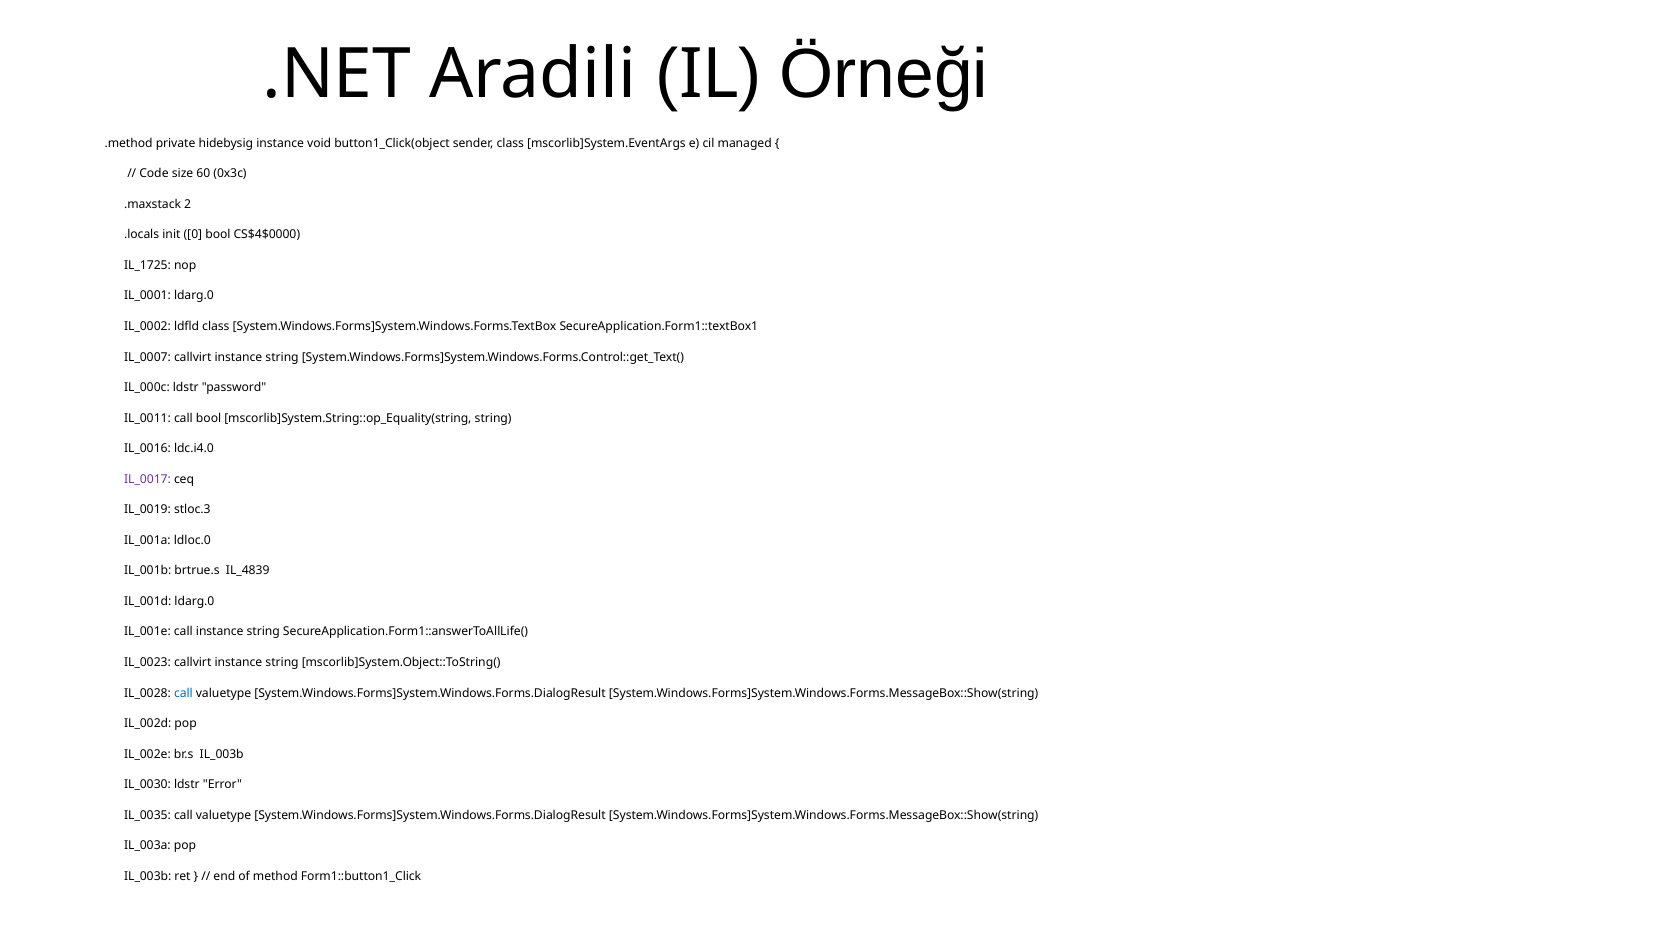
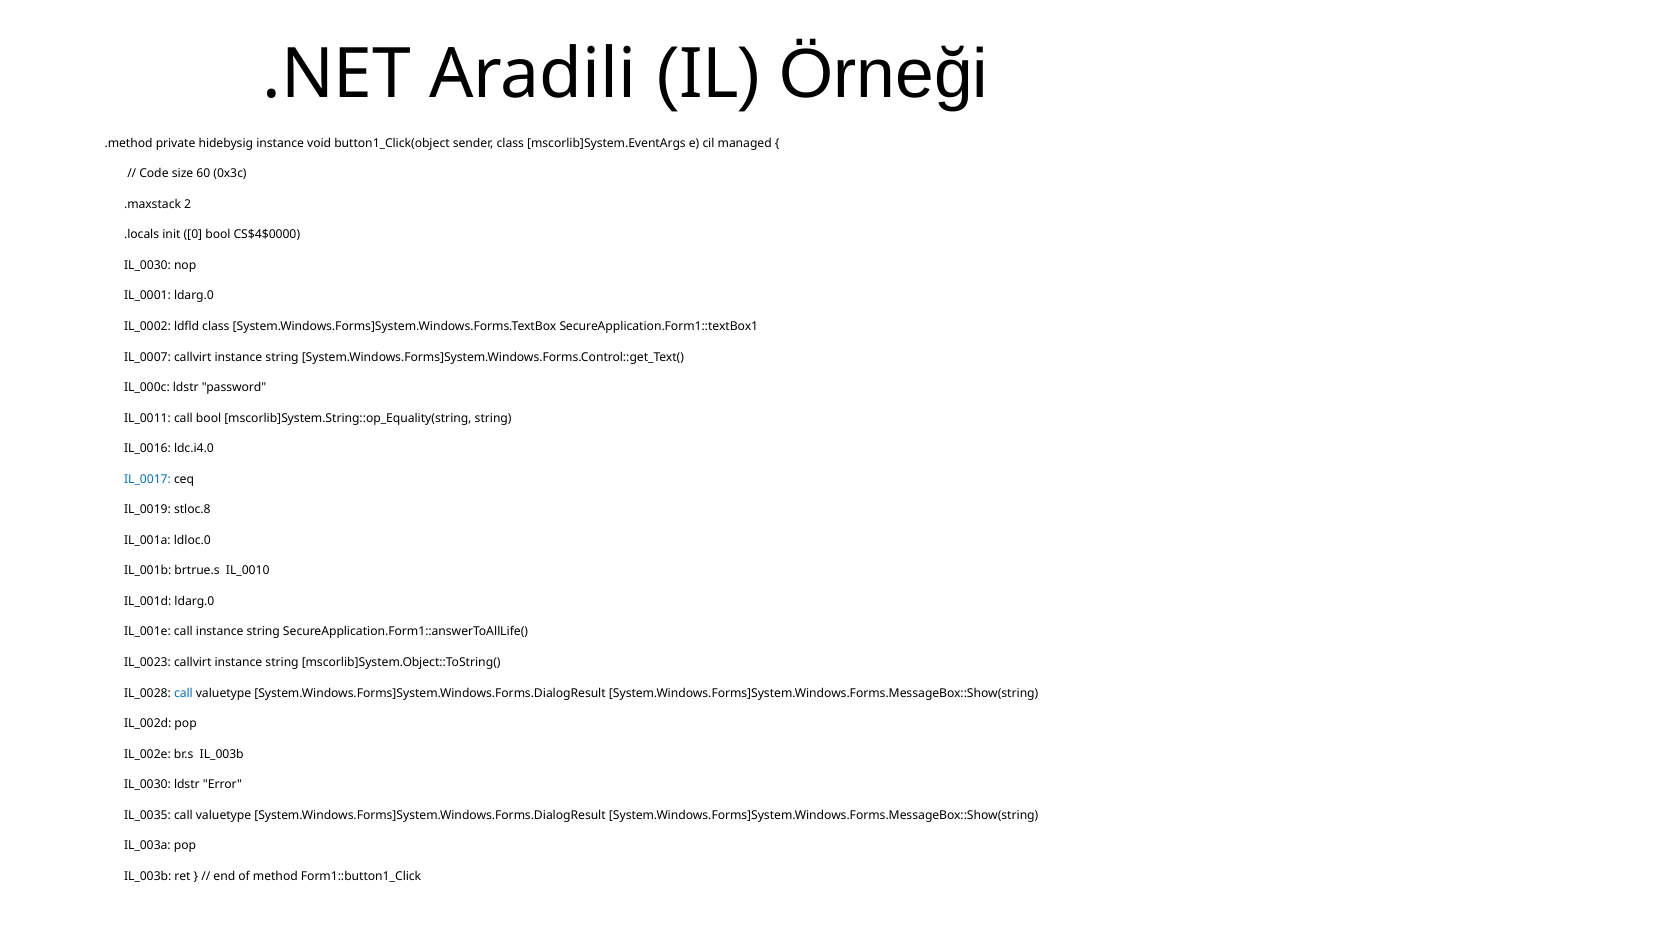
IL_1725: IL_1725 -> IL_0030 (148, 265)
IL_0017 colour: purple -> blue (148, 479)
stloc.3: stloc.3 -> stloc.8 (192, 509)
IL_4839: IL_4839 -> IL_0010 (248, 570)
